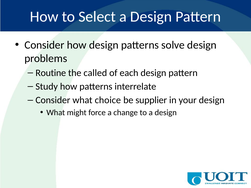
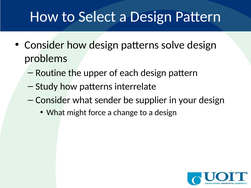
called: called -> upper (95, 73)
choice: choice -> sender (108, 100)
